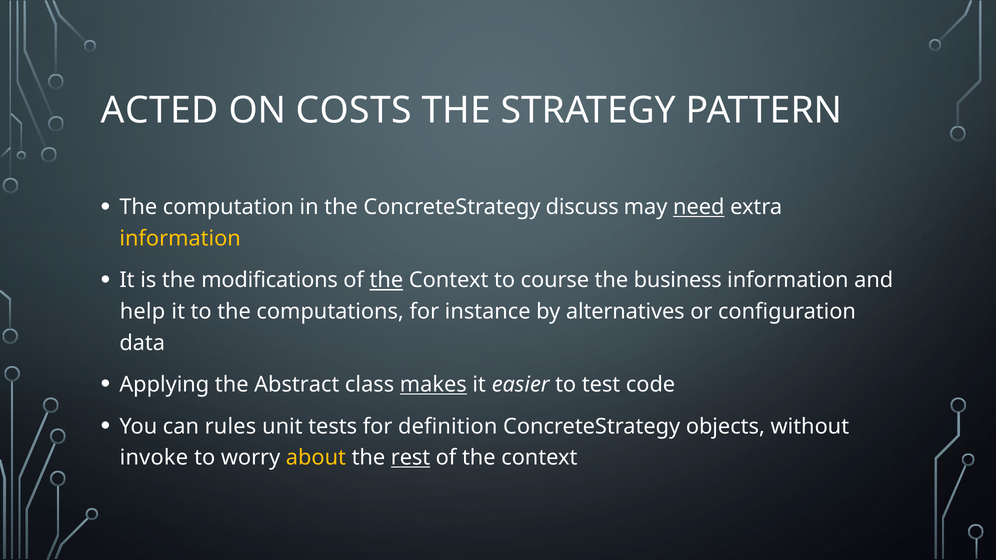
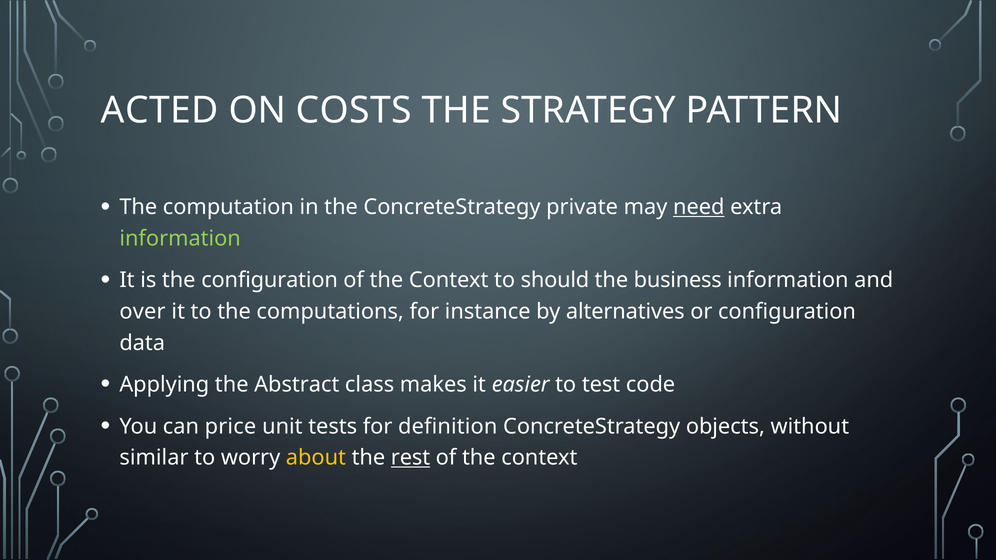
discuss: discuss -> private (582, 207)
information colour: yellow -> light green (180, 239)
the modifications: modifications -> configuration (270, 280)
the underline: present -> none (386, 280)
course: course -> should (555, 280)
help: help -> over (142, 312)
makes underline: present -> none (433, 385)
rules: rules -> price (230, 427)
invoke: invoke -> similar (154, 458)
